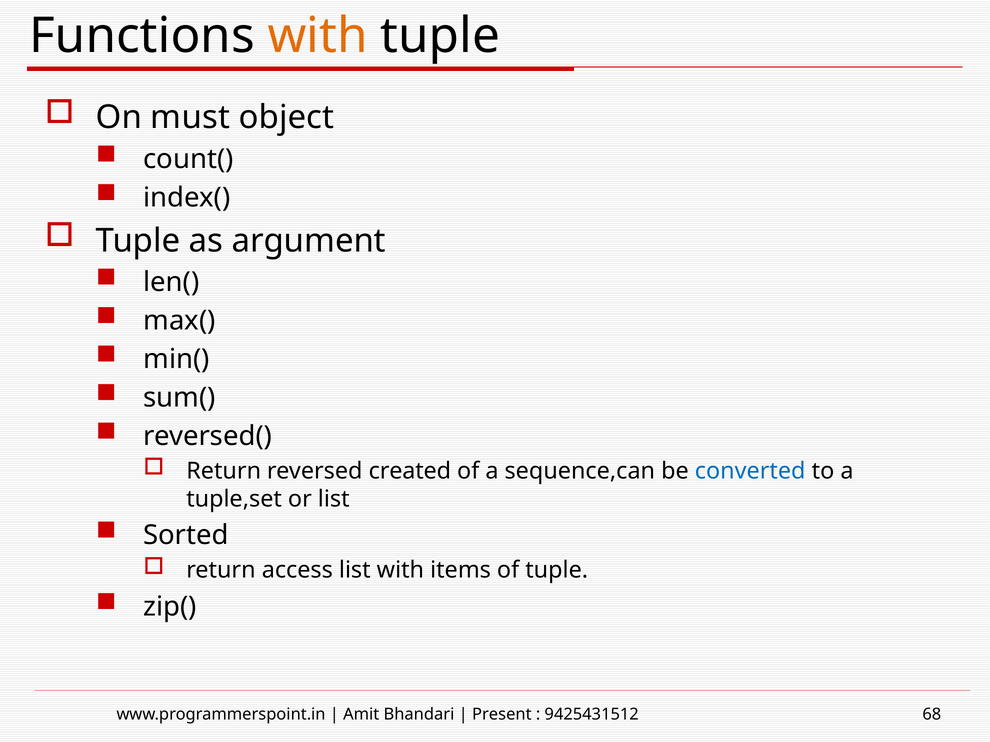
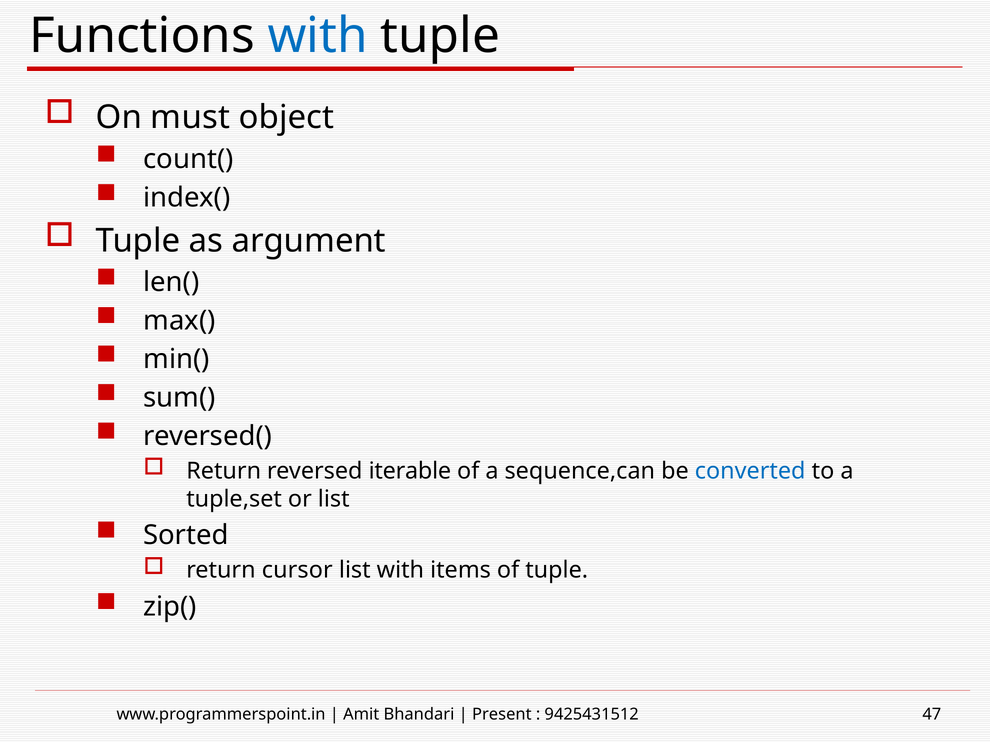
with colour: orange -> blue (318, 36)
created: created -> iterable (410, 471)
access: access -> cursor (297, 571)
68: 68 -> 47 (932, 715)
